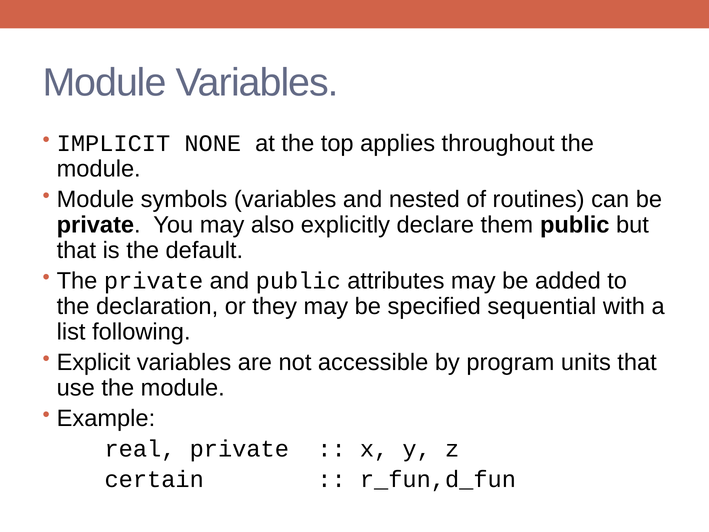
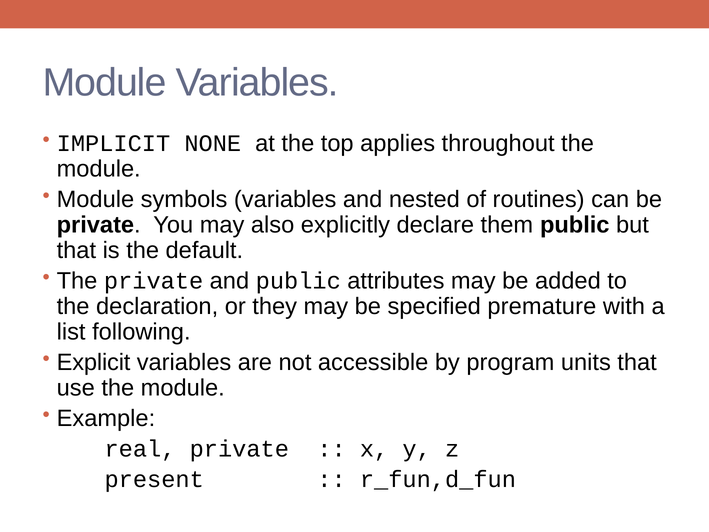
sequential: sequential -> premature (542, 306)
certain: certain -> present (154, 479)
